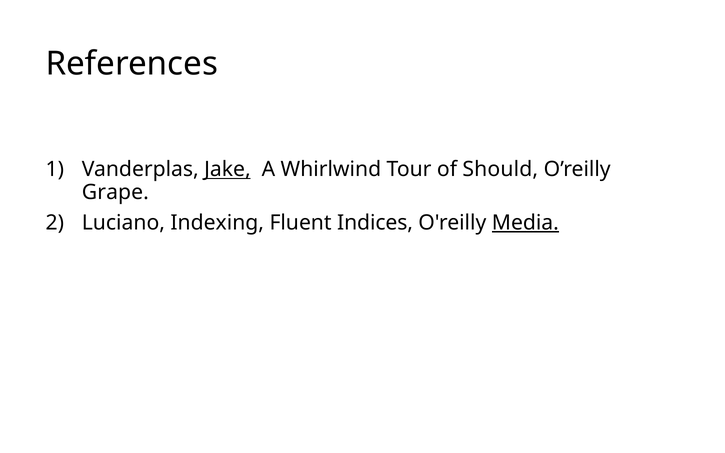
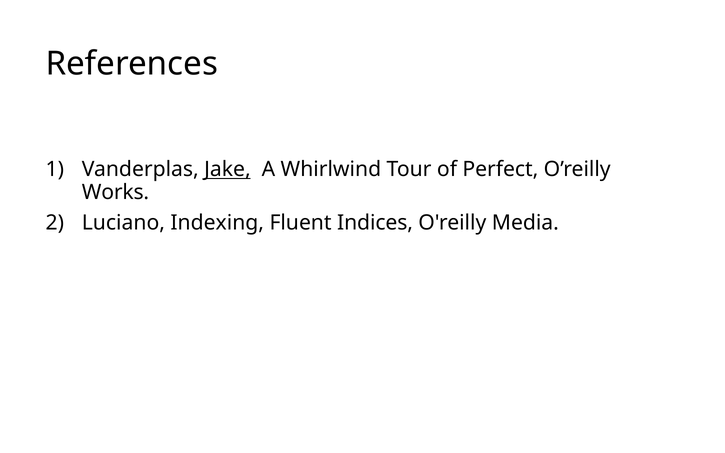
Should: Should -> Perfect (500, 170)
Grape: Grape -> Works (115, 192)
Media underline: present -> none (525, 223)
